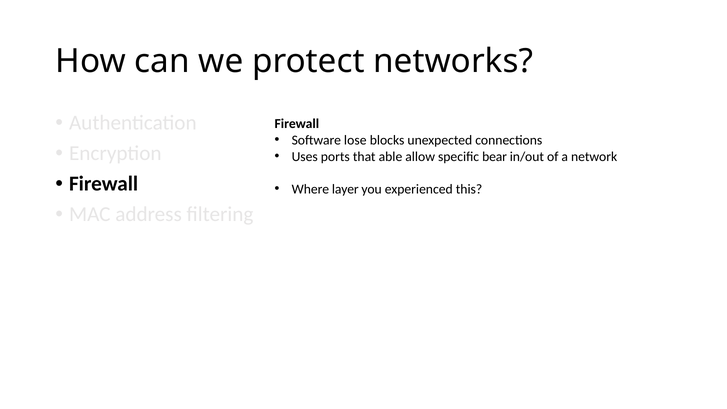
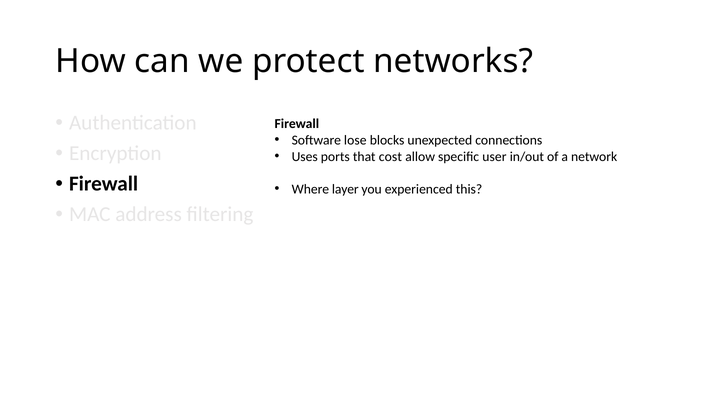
able: able -> cost (390, 156)
bear: bear -> user (494, 156)
